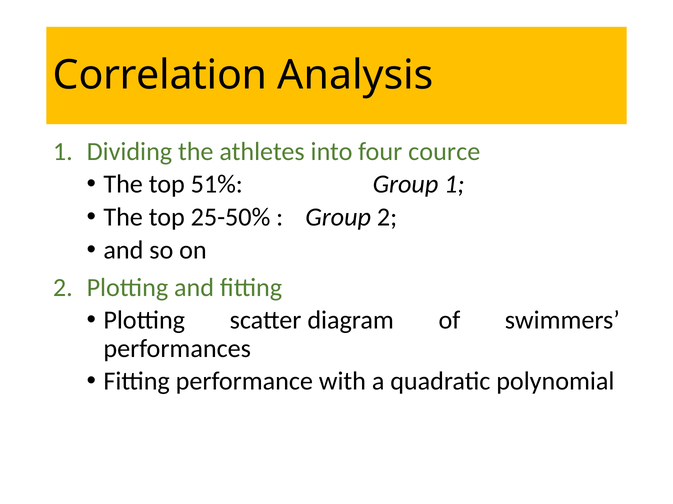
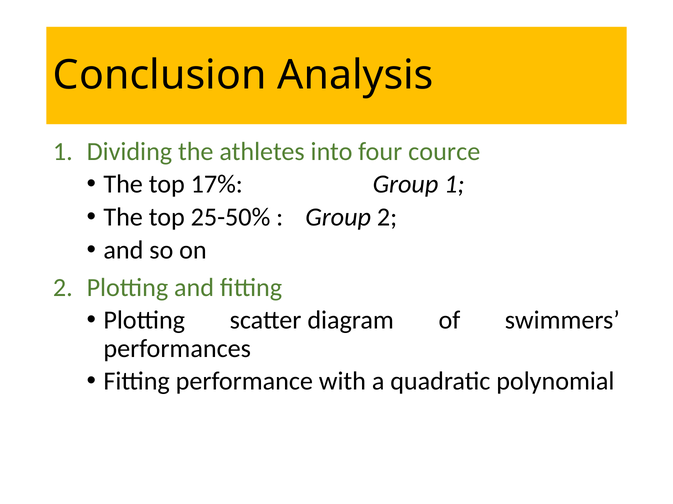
Correlation: Correlation -> Conclusion (160, 75)
51%: 51% -> 17% (217, 185)
